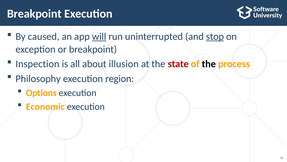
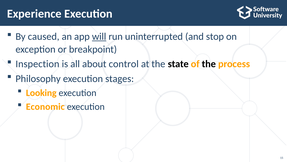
Breakpoint: Breakpoint -> Experience (34, 14)
stop underline: present -> none (215, 36)
illusion: illusion -> control (124, 64)
state colour: red -> black (178, 64)
region: region -> stages (120, 78)
Options: Options -> Looking (41, 93)
